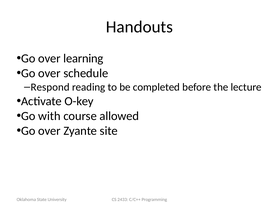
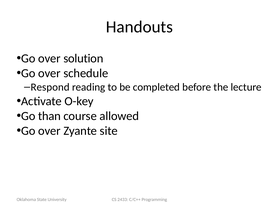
learning: learning -> solution (83, 59)
with: with -> than (49, 116)
